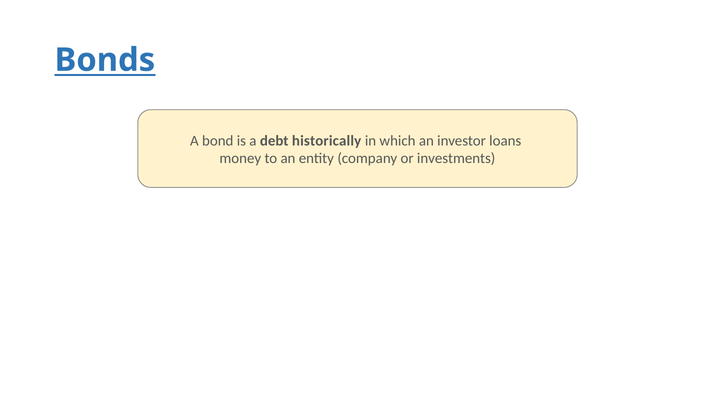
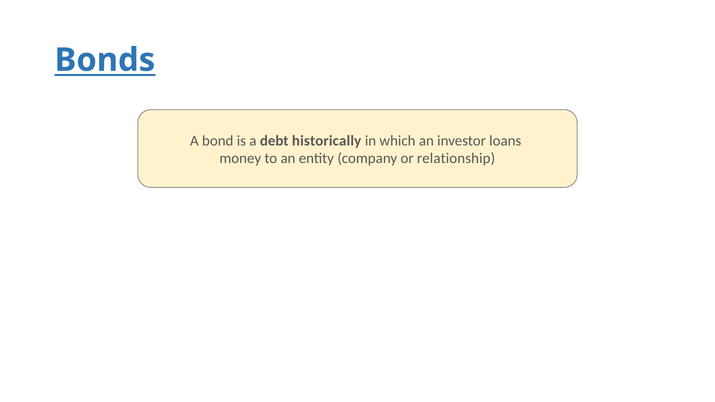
investments: investments -> relationship (456, 159)
